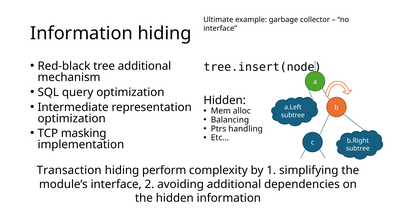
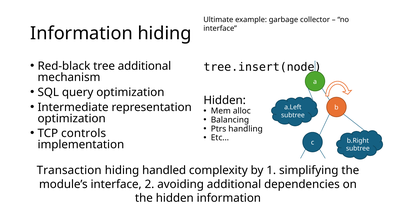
masking: masking -> controls (84, 133)
perform: perform -> handled (164, 170)
